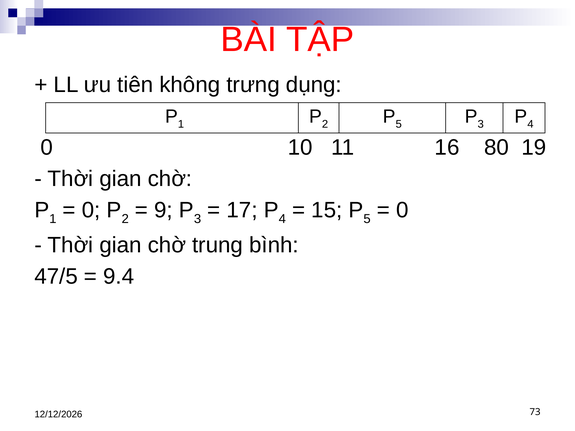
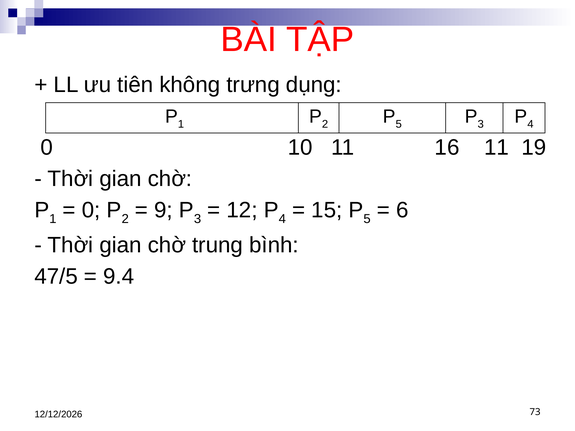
16 80: 80 -> 11 (497, 148)
17: 17 -> 12 (242, 210)
0: 0 -> 6 (402, 210)
